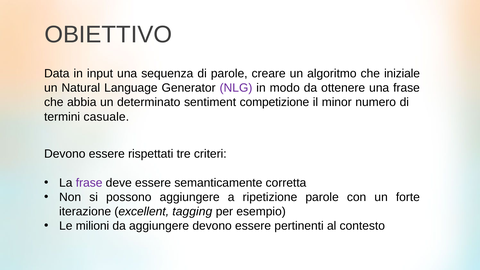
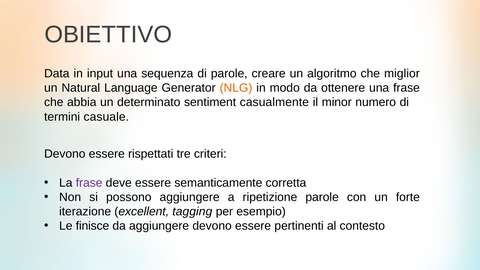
iniziale: iniziale -> miglior (402, 74)
NLG colour: purple -> orange (236, 88)
competizione: competizione -> casualmente (274, 102)
milioni: milioni -> finisce (93, 226)
